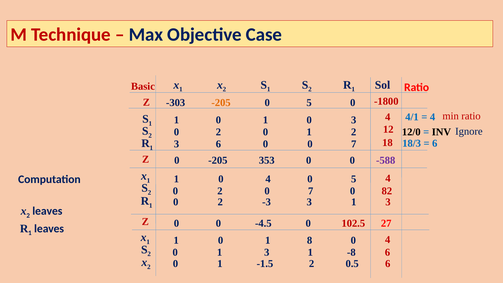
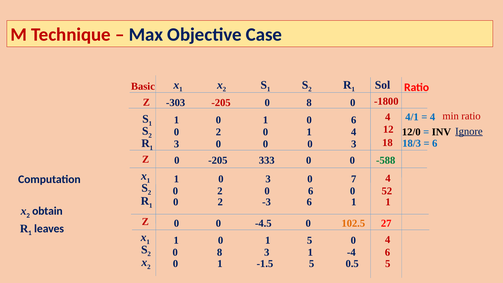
-205 colour: orange -> red (221, 103)
5: 5 -> 8 (309, 103)
1 0 3: 3 -> 6 (354, 120)
Ignore underline: none -> present (469, 131)
1 2: 2 -> 4 (354, 132)
6: 6 -> 0 (218, 144)
0 0 7: 7 -> 3 (354, 144)
353: 353 -> 333 (267, 160)
-588 colour: purple -> green (386, 160)
1 0 4: 4 -> 3 (268, 179)
5: 5 -> 7 (354, 179)
2 0 7: 7 -> 6 (311, 191)
82: 82 -> 52 (387, 191)
-3 3: 3 -> 6 (309, 202)
3: 3 -> 1 (388, 202)
2 leaves: leaves -> obtain (47, 211)
102.5 colour: red -> orange (353, 223)
1 8: 8 -> 5 (310, 240)
1: 1 -> 8 (220, 252)
-8: -8 -> -4 (351, 252)
-1.5 2: 2 -> 5 (312, 264)
0.5 6: 6 -> 5 (388, 264)
